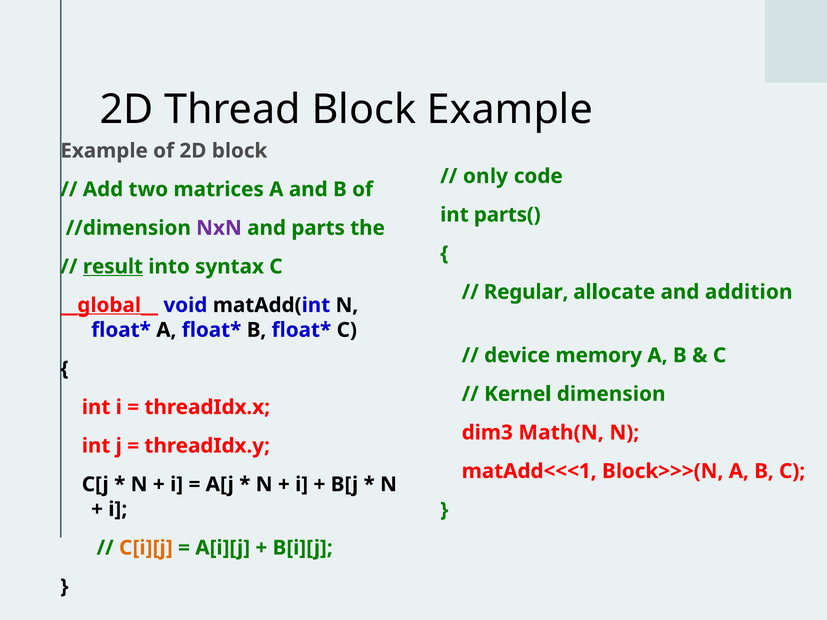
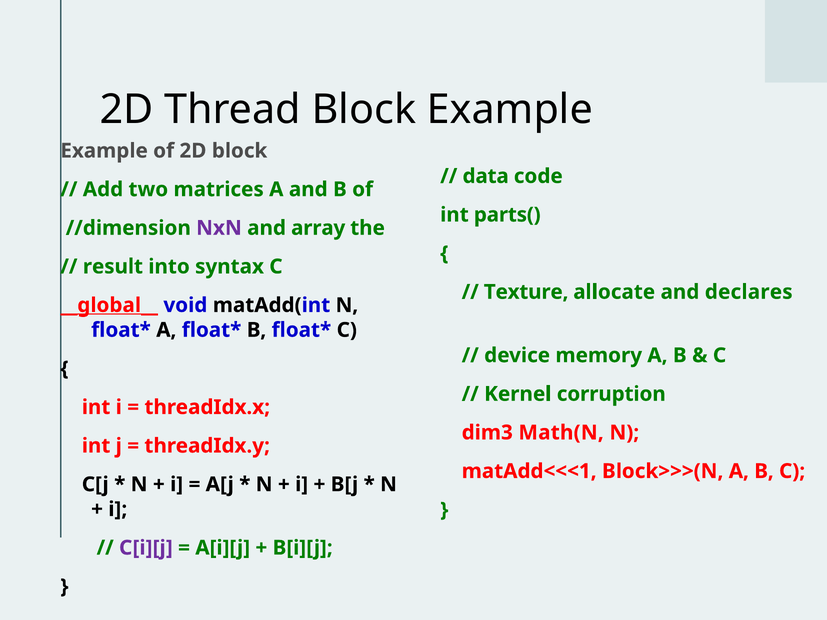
only: only -> data (486, 176)
parts: parts -> array (318, 228)
result underline: present -> none (113, 267)
Regular: Regular -> Texture (526, 292)
addition: addition -> declares (749, 292)
dimension: dimension -> corruption (611, 394)
C[i][j colour: orange -> purple (146, 548)
